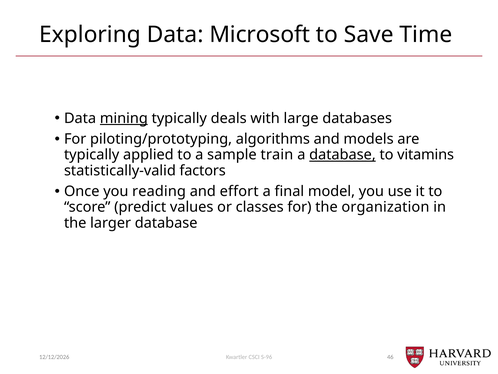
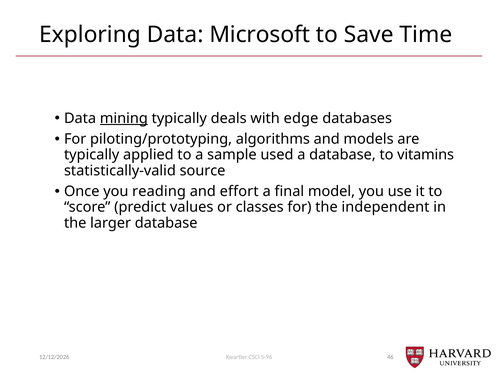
large: large -> edge (301, 118)
train: train -> used (277, 155)
database underline: present -> none (342, 155)
factors: factors -> source (203, 170)
organization: organization -> independent (385, 207)
